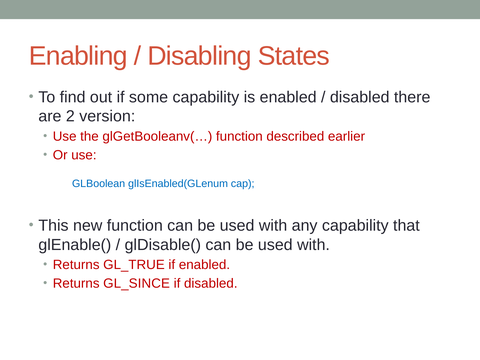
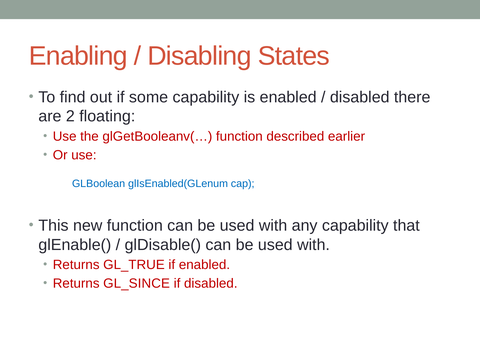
version: version -> floating (107, 116)
